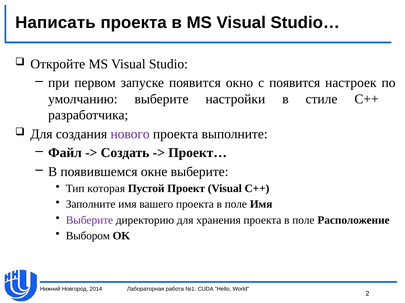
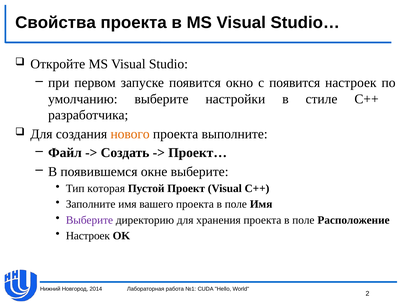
Написать: Написать -> Свойства (56, 23)
нового colour: purple -> orange (130, 134)
Выбором: Выбором -> Настроек (88, 236)
